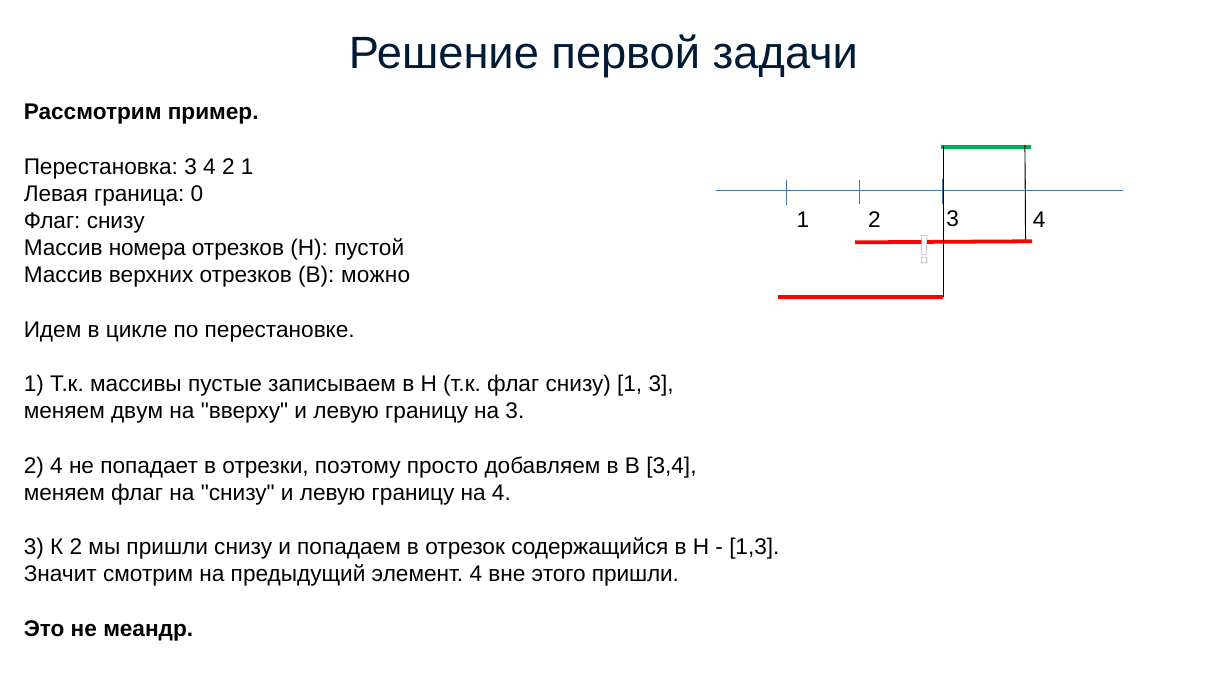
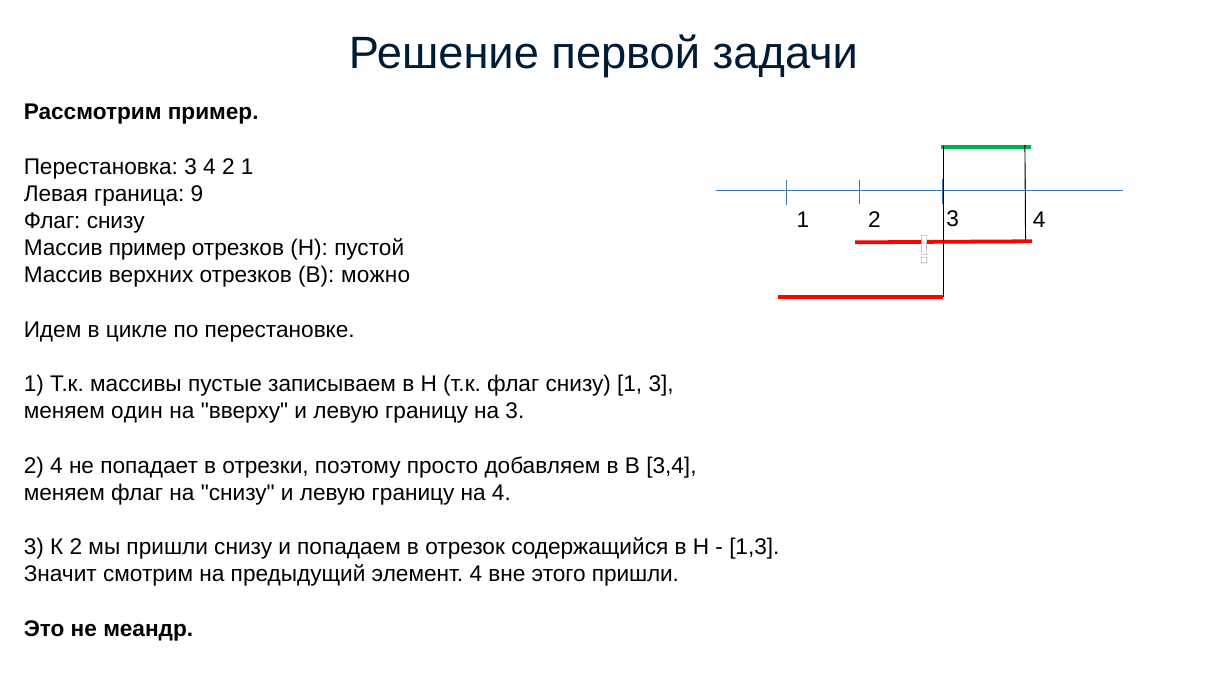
0: 0 -> 9 (197, 194)
Массив номера: номера -> пример (147, 248)
двум: двум -> один (137, 411)
